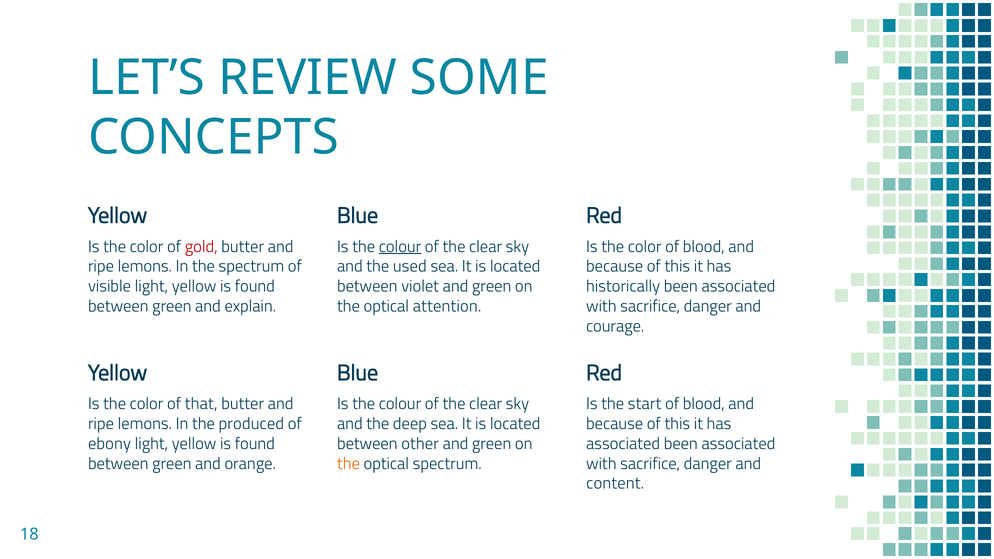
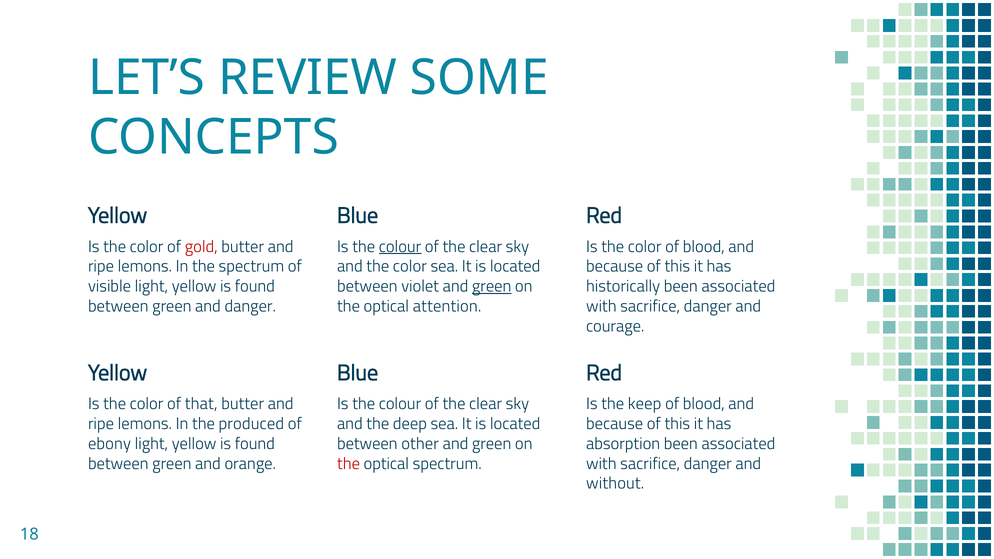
and the used: used -> color (410, 267)
green underline: none -> present (492, 286)
and explain: explain -> danger (250, 306)
start: start -> keep (645, 404)
associated: associated -> absorption (623, 444)
the colour: orange -> red (349, 464)
content: content -> without (615, 484)
